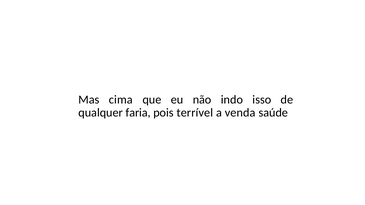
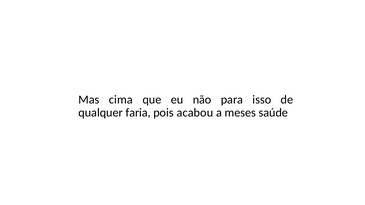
indo: indo -> para (232, 100)
terrível: terrível -> acabou (195, 113)
venda: venda -> meses (240, 113)
